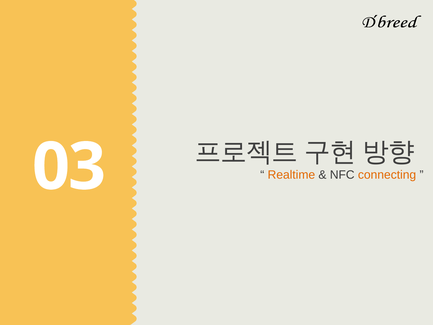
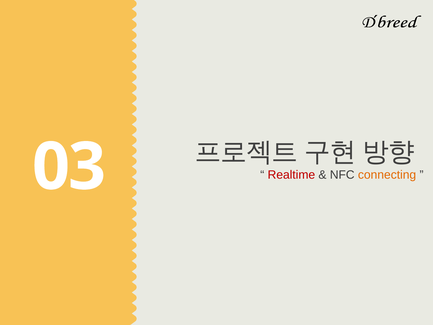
Realtime colour: orange -> red (291, 175)
